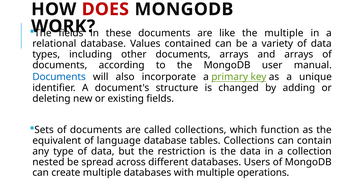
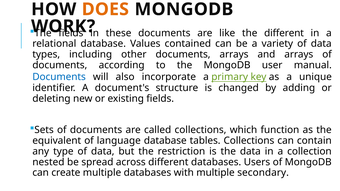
DOES colour: red -> orange (105, 9)
the multiple: multiple -> different (284, 33)
operations: operations -> secondary (263, 173)
